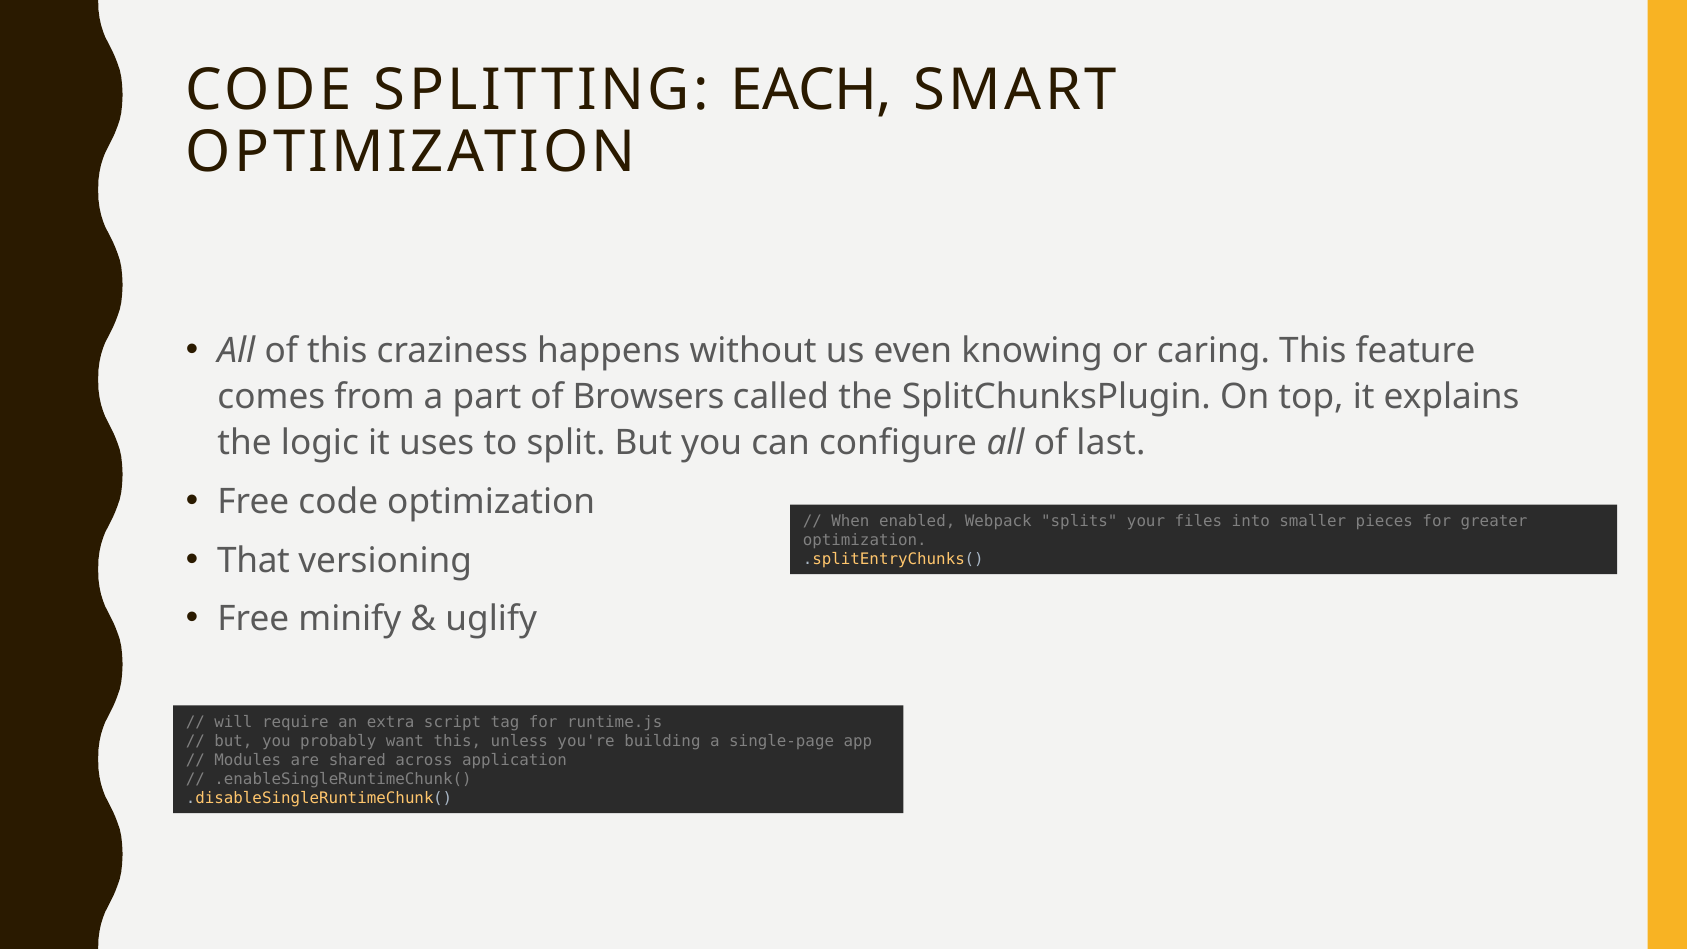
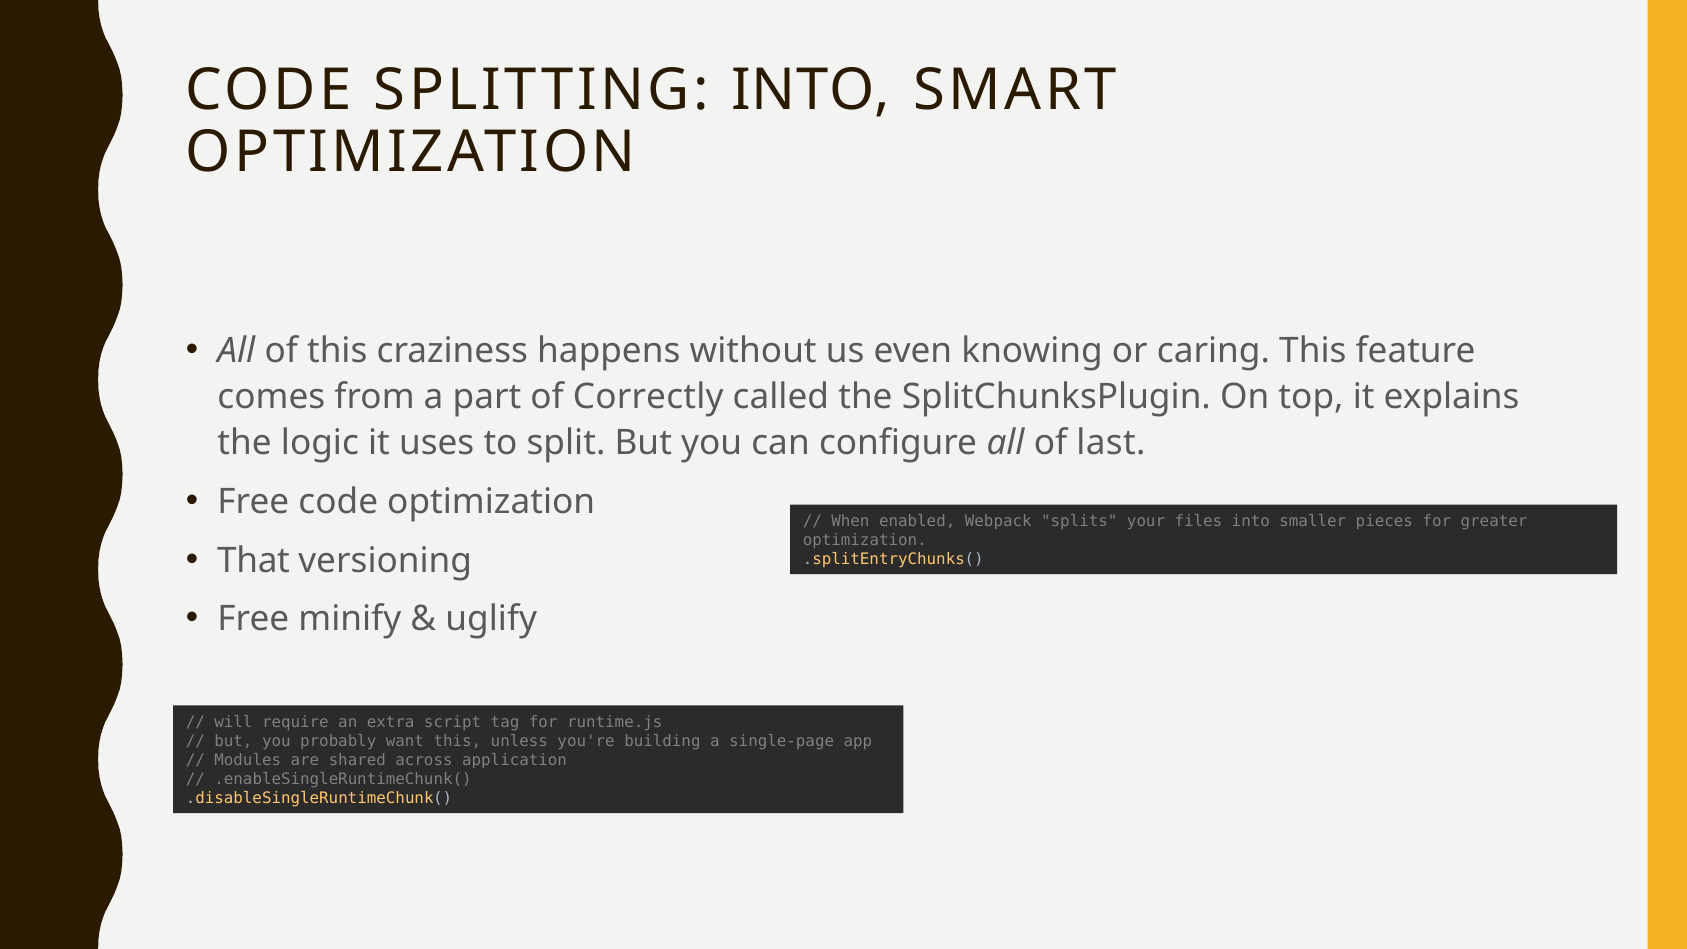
SPLITTING EACH: EACH -> INTO (811, 90)
Browsers: Browsers -> Correctly (648, 397)
